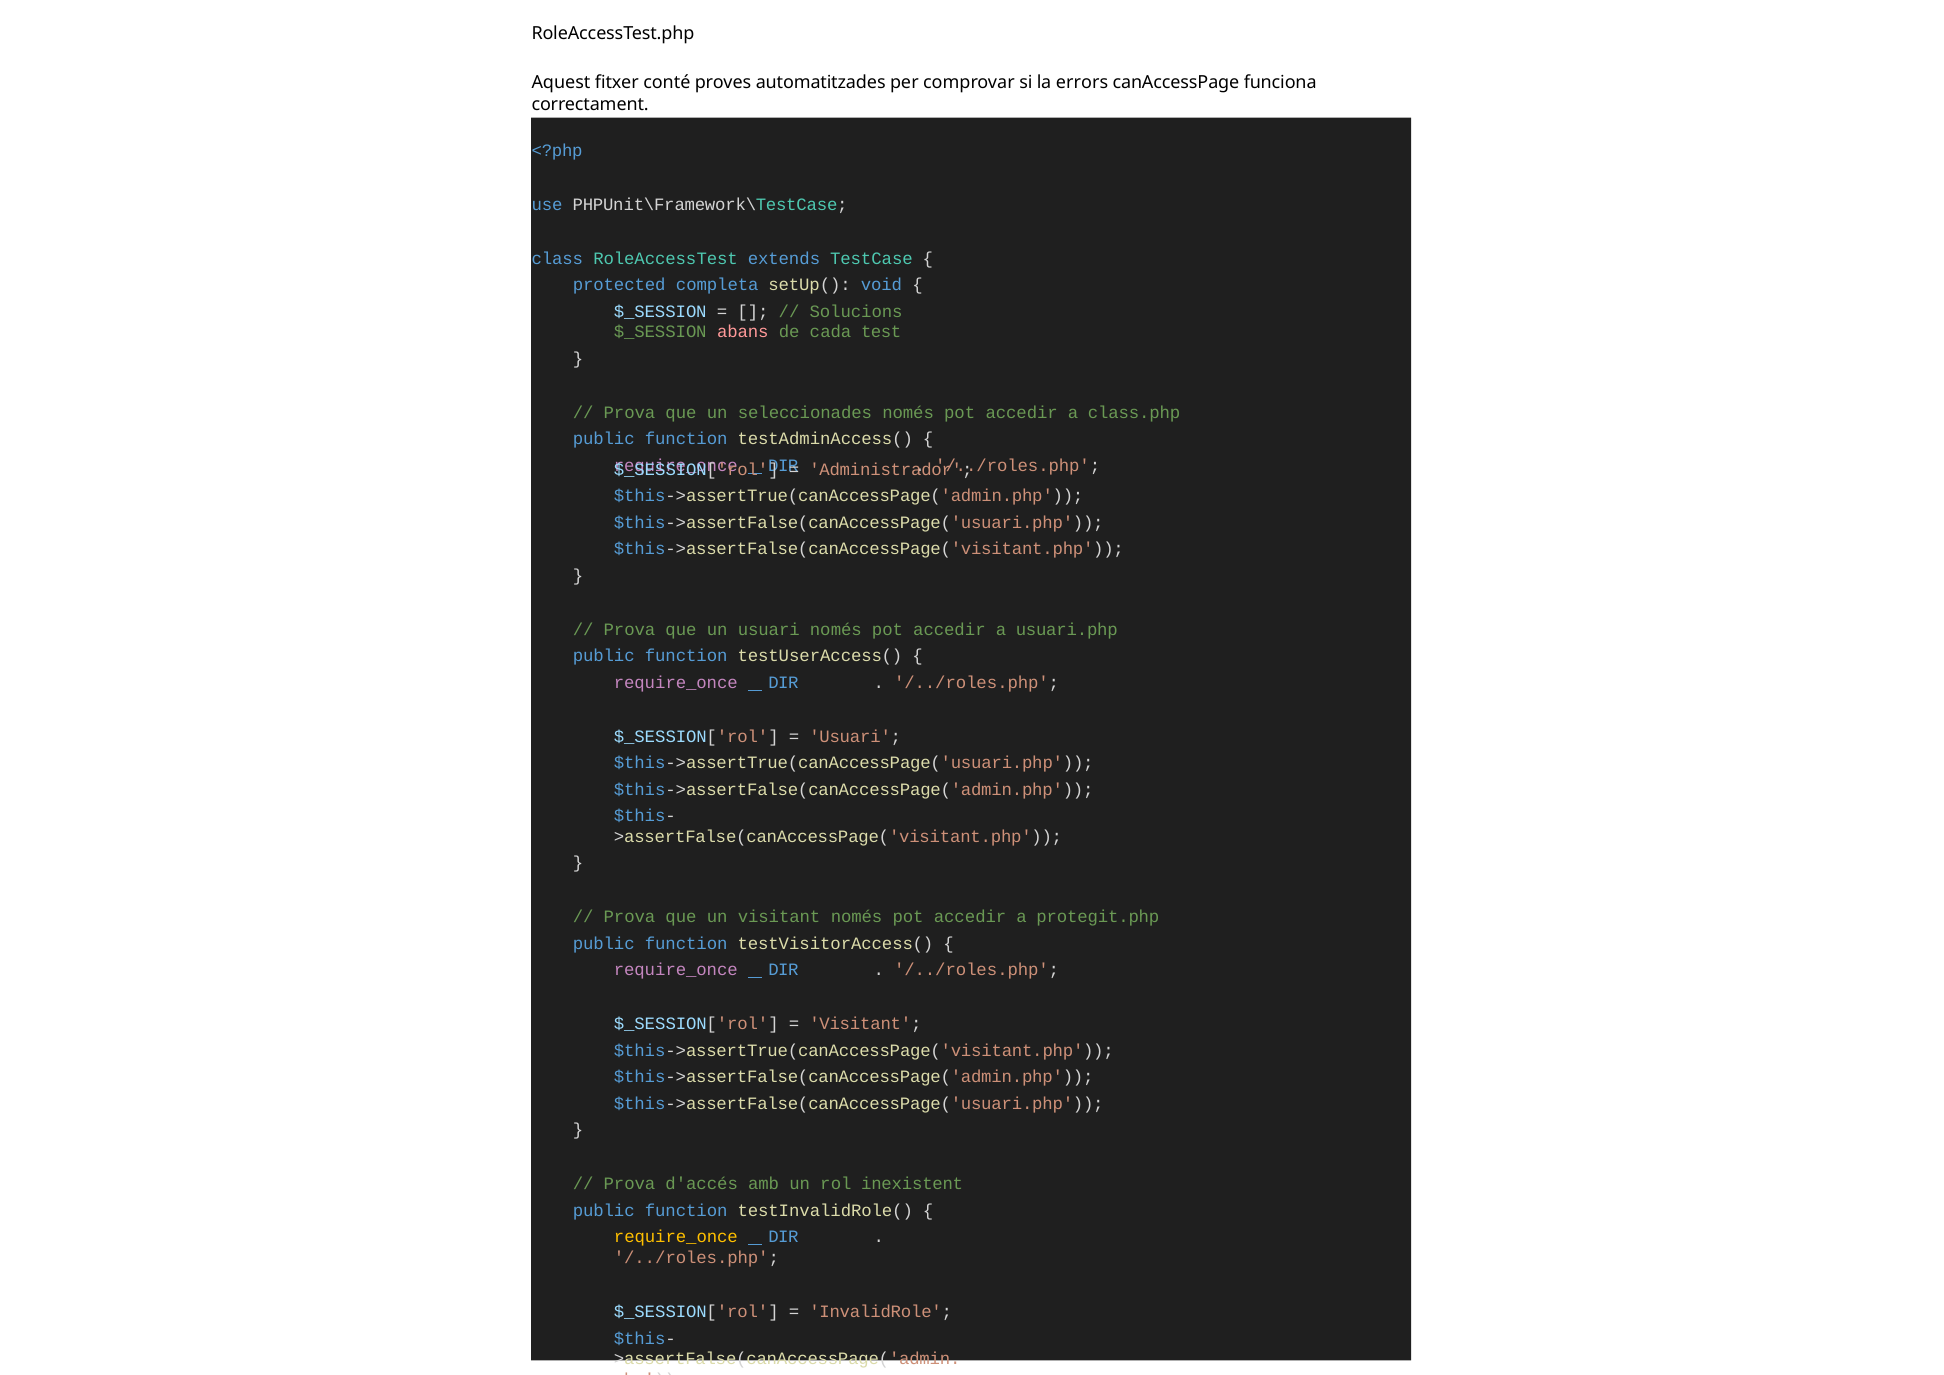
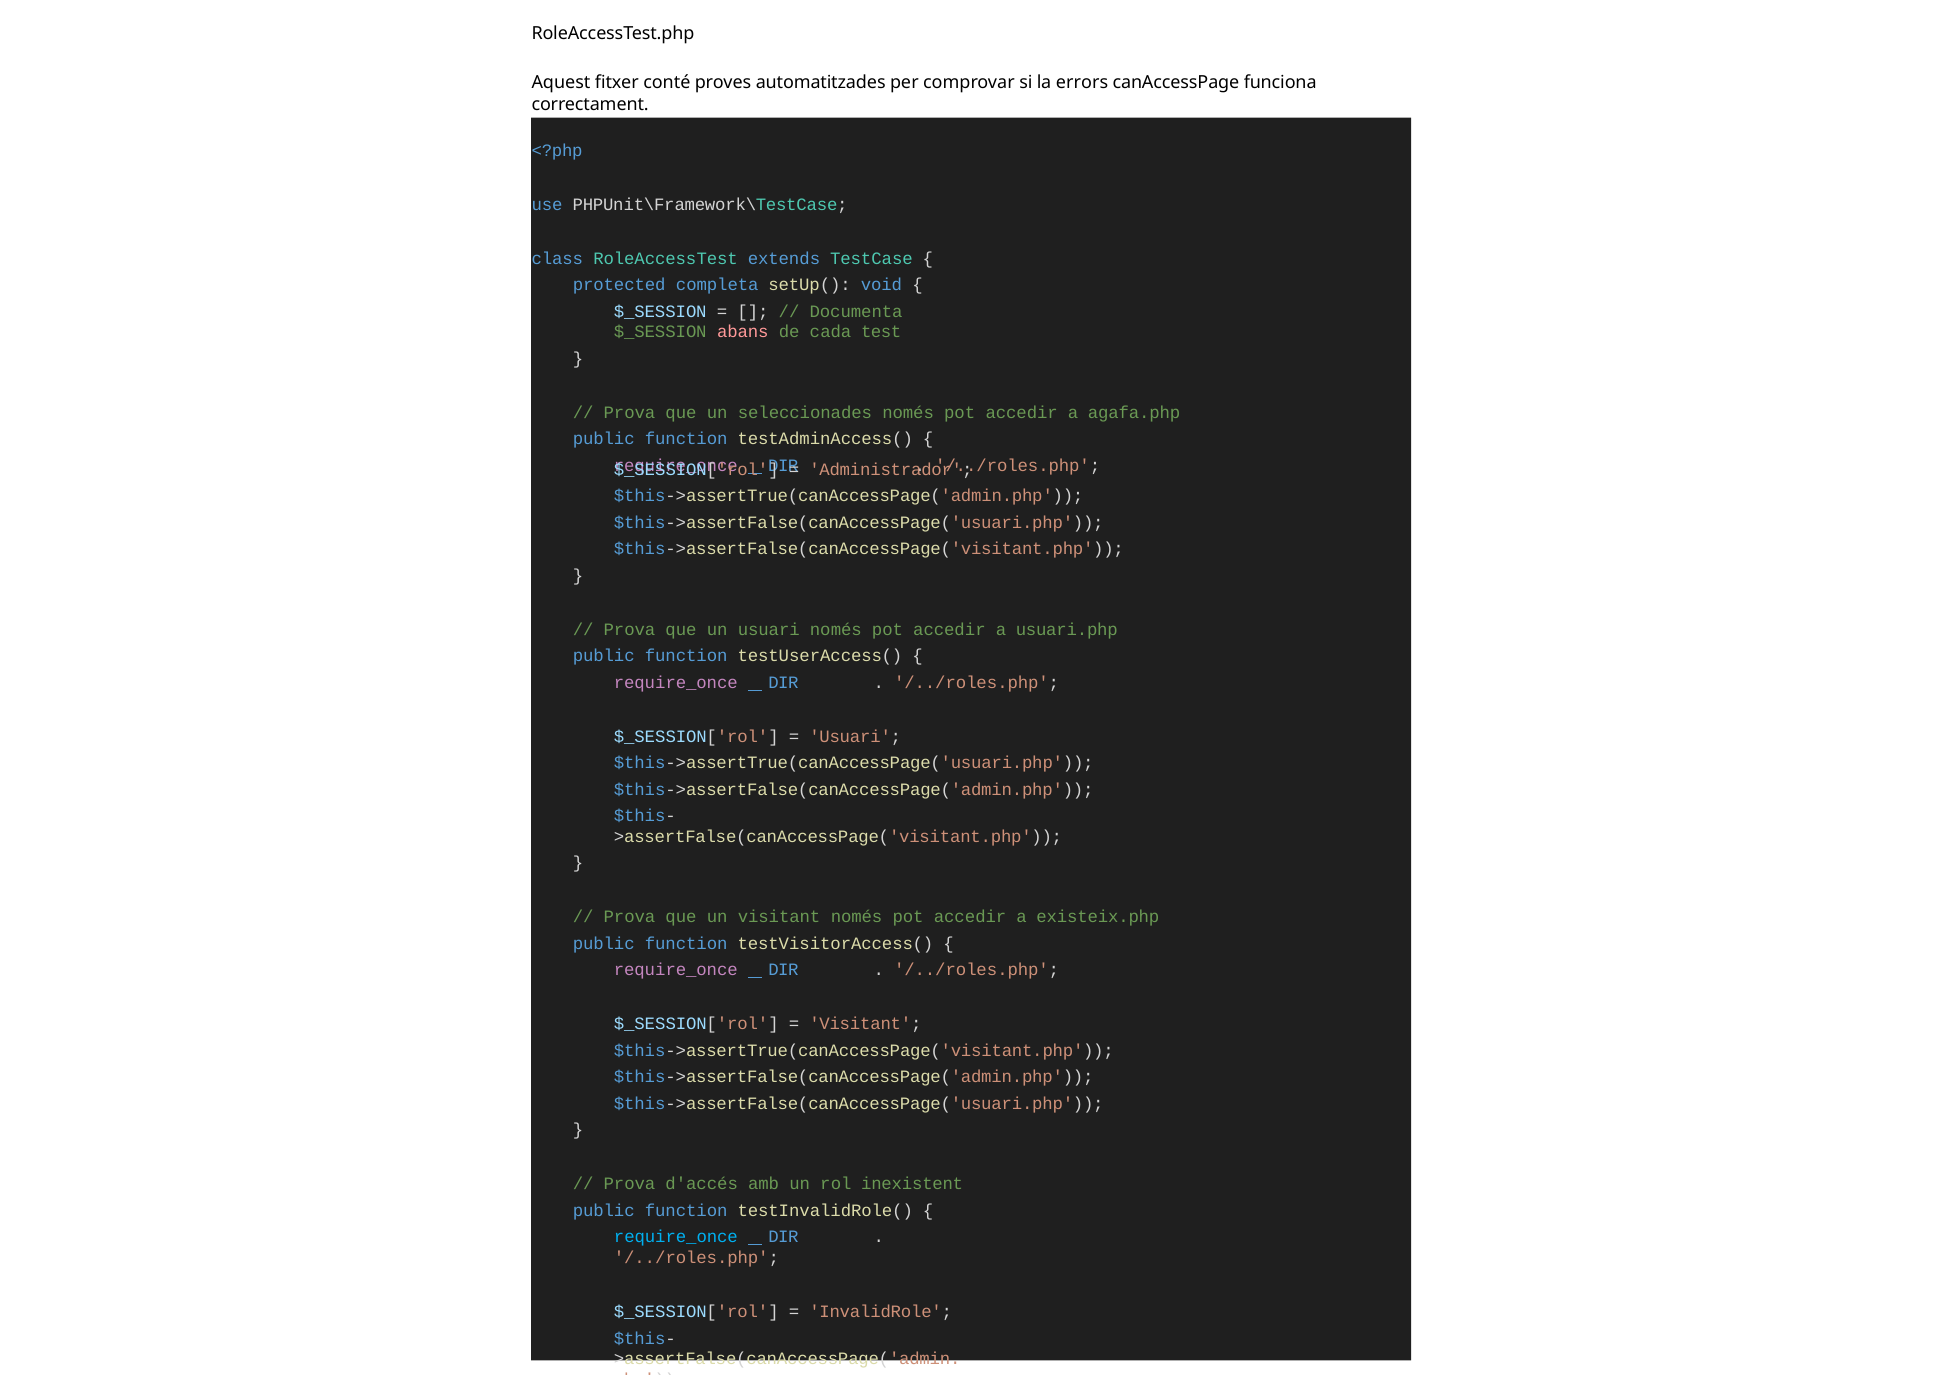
Solucions: Solucions -> Documenta (856, 311)
class.php: class.php -> agafa.php (1134, 413)
protegit.php: protegit.php -> existeix.php (1098, 917)
require_once colour: yellow -> light blue (676, 1237)
